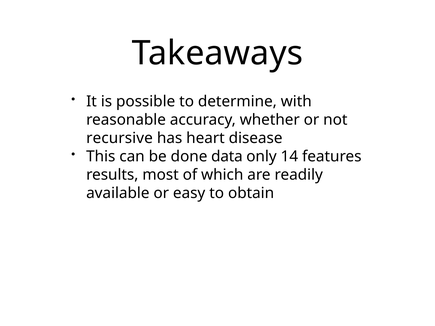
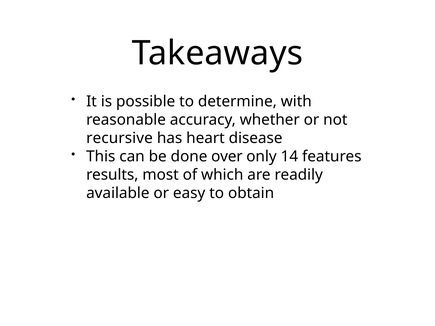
data: data -> over (227, 156)
